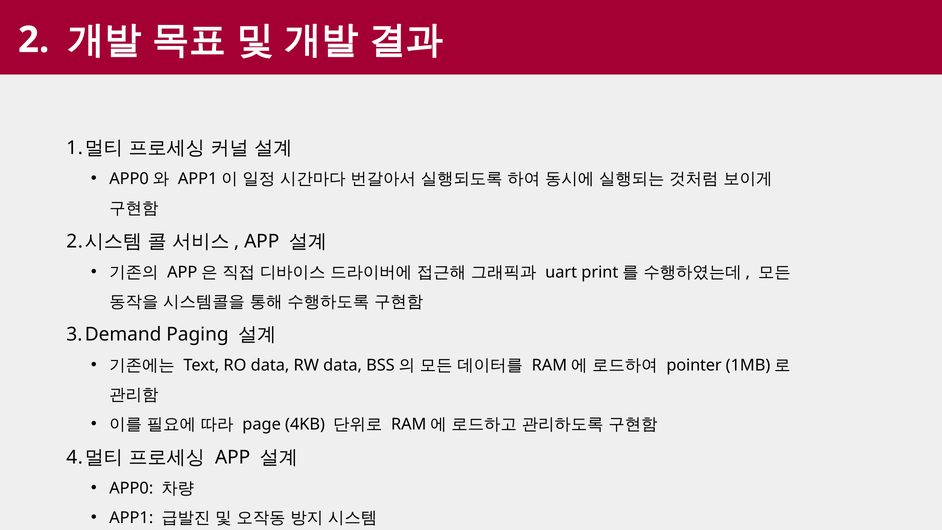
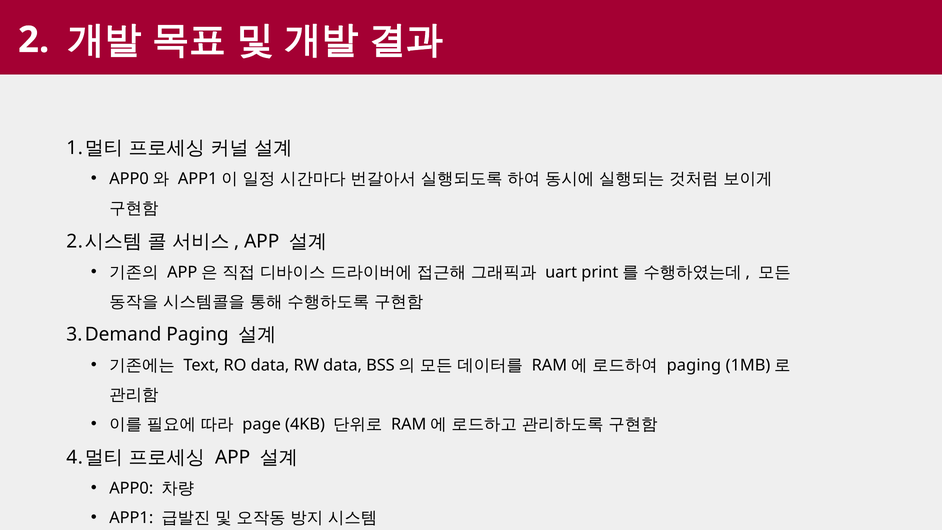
pointer: pointer -> paging (694, 365)
